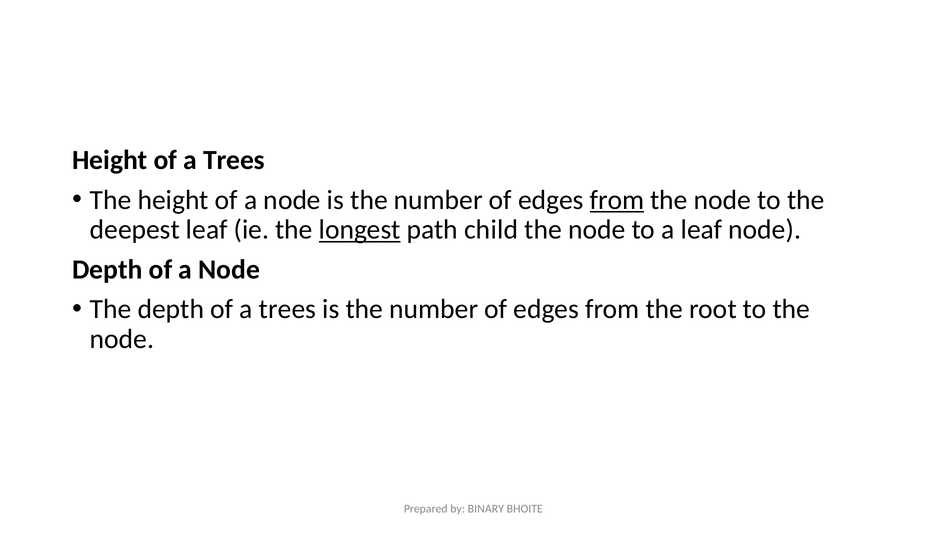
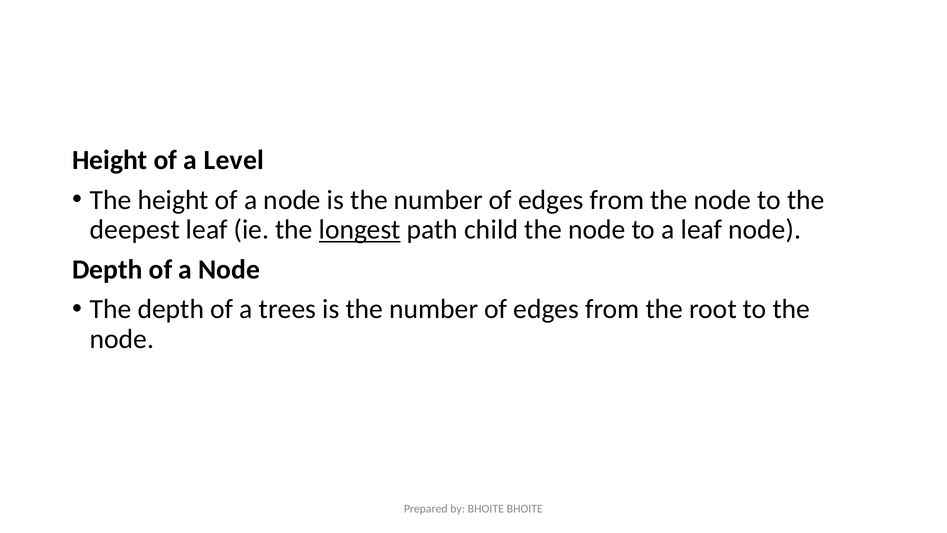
Height of a Trees: Trees -> Level (234, 160)
from underline: present -> none (617, 200)
by BINARY: BINARY -> BHOITE (486, 509)
